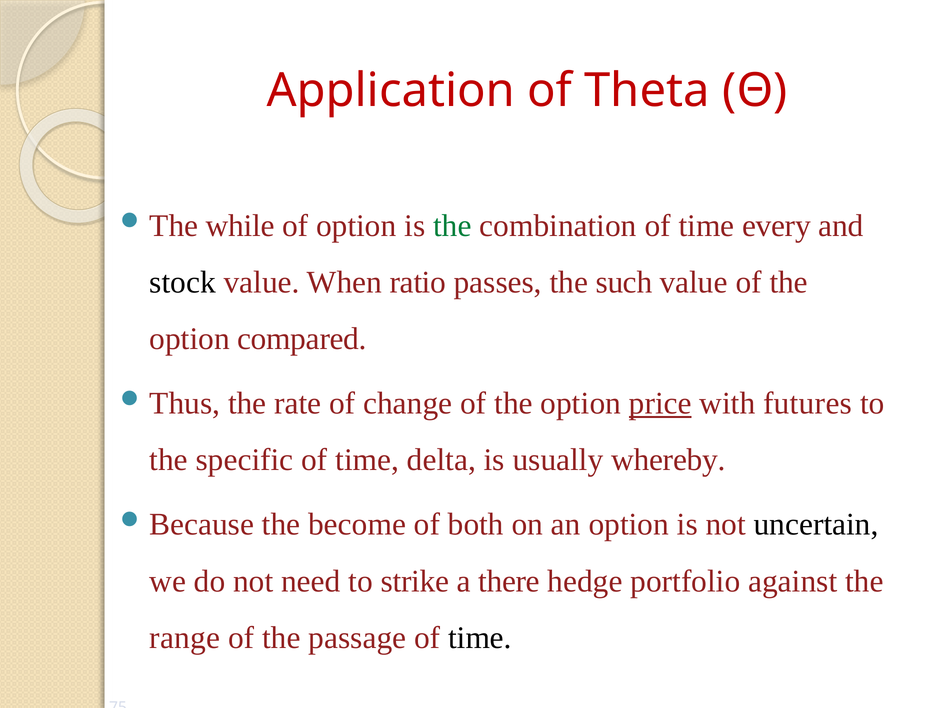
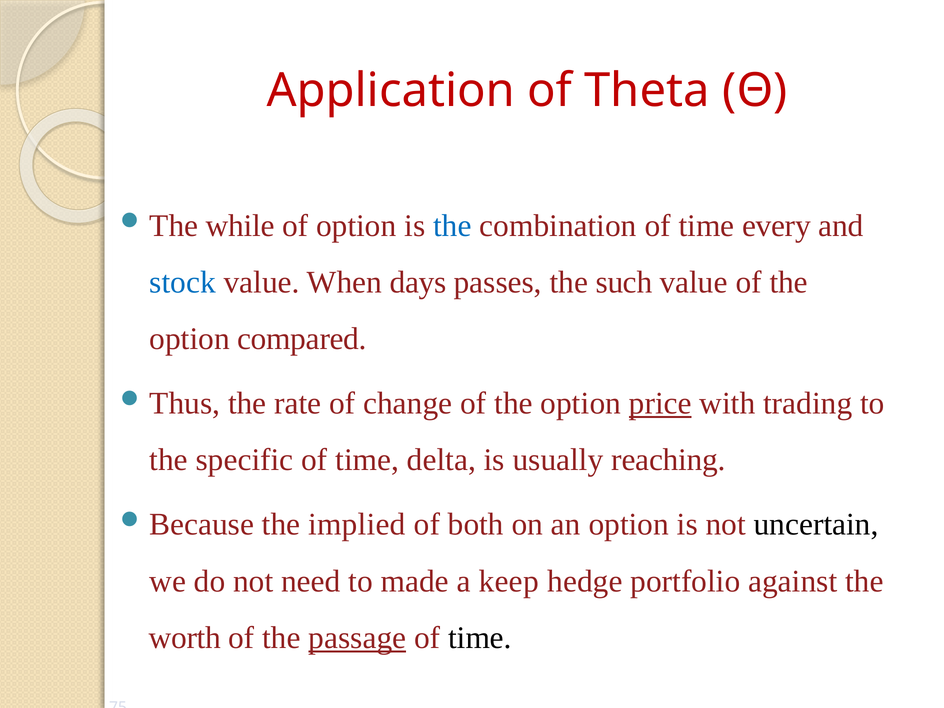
the colour: green -> blue (452, 226)
stock colour: black -> blue (183, 282)
ratio: ratio -> days (418, 282)
futures: futures -> trading (808, 403)
whereby: whereby -> reaching (669, 460)
become: become -> implied (357, 525)
strike: strike -> made (415, 581)
there: there -> keep (509, 581)
range: range -> worth (185, 638)
passage underline: none -> present (357, 638)
